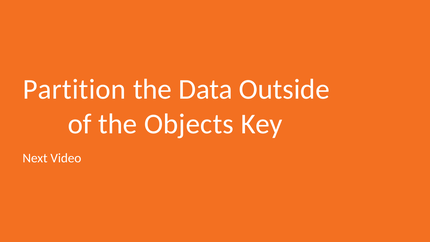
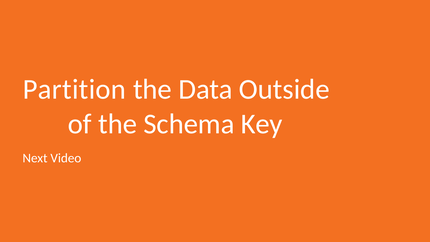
Objects: Objects -> Schema (189, 124)
